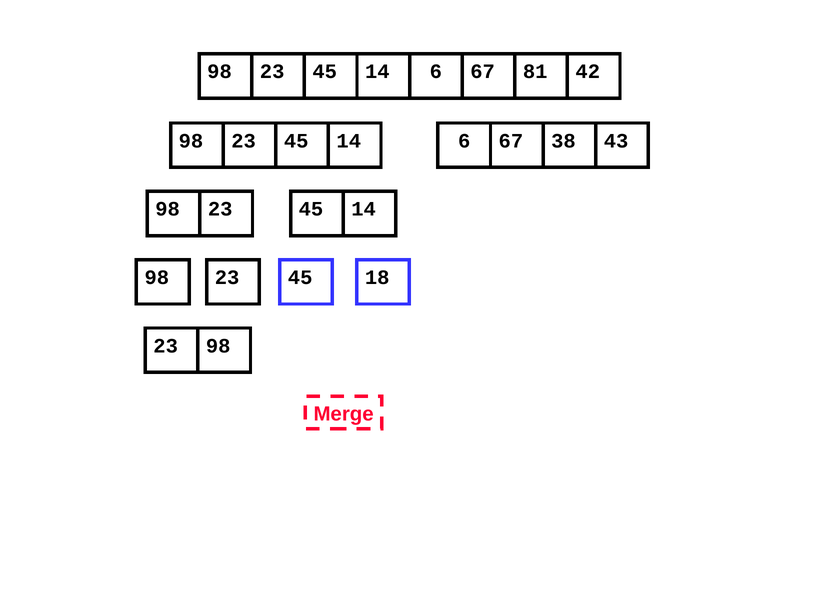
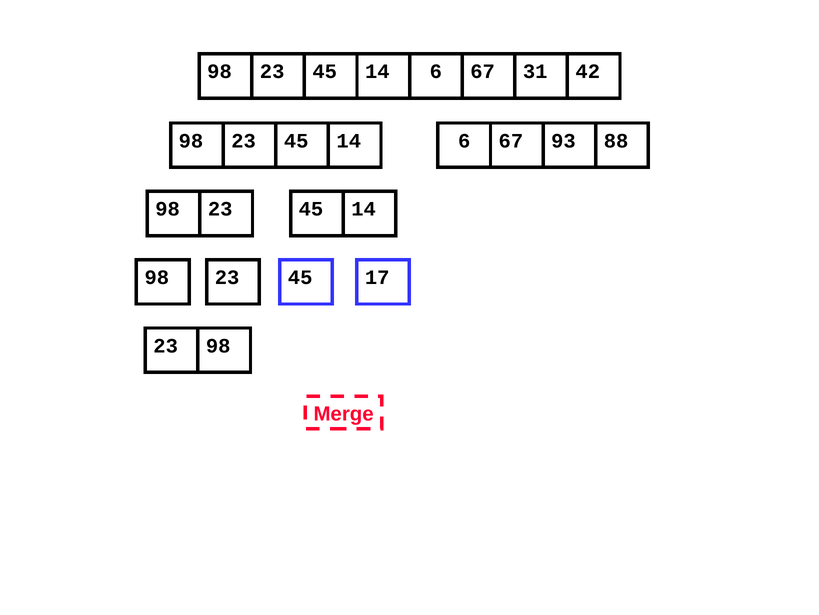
81: 81 -> 31 (535, 71)
38: 38 -> 93 (563, 141)
43: 43 -> 88 (616, 141)
18: 18 -> 17 (377, 277)
